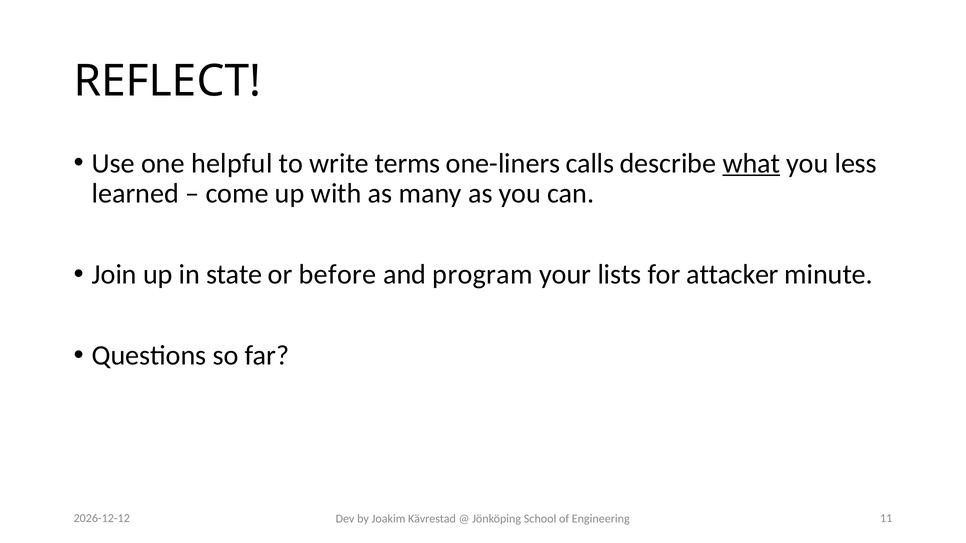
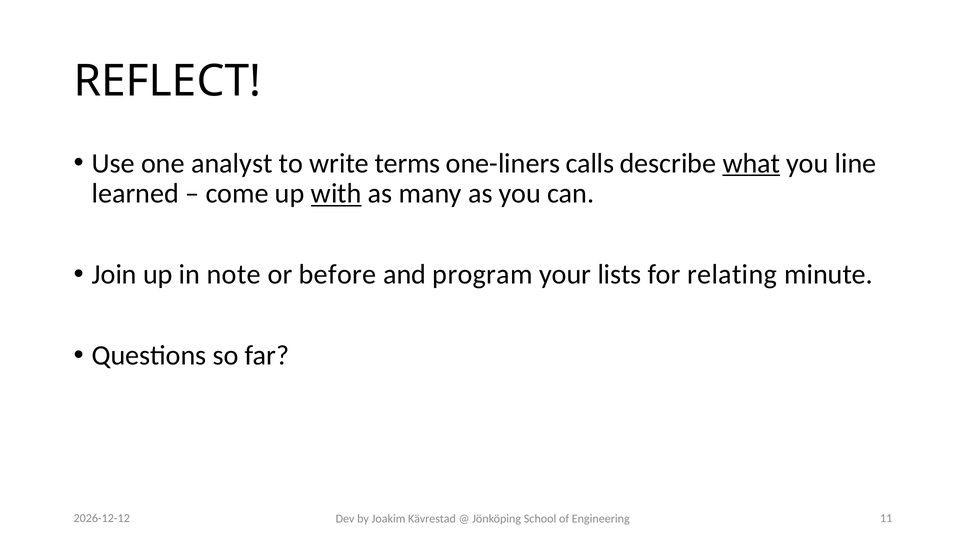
helpful: helpful -> analyst (232, 163)
less: less -> line (856, 163)
with underline: none -> present (336, 194)
state: state -> note (234, 275)
attacker: attacker -> relating (732, 275)
